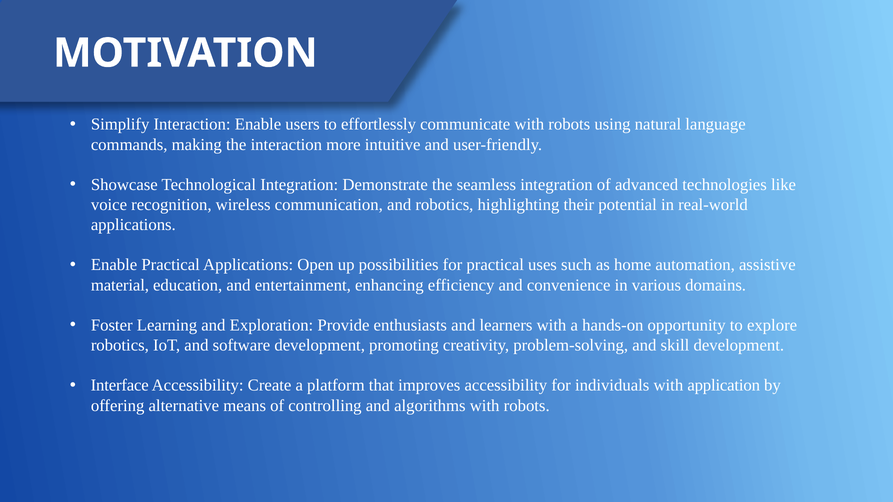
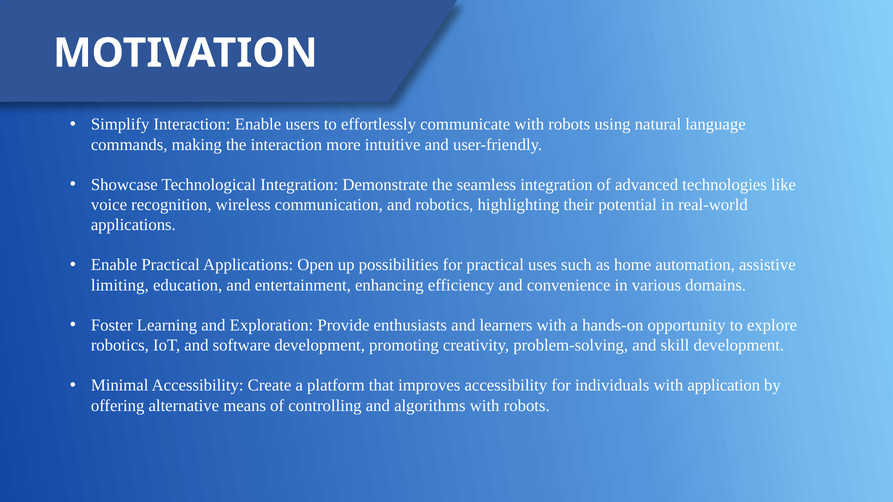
material: material -> limiting (120, 285)
Interface: Interface -> Minimal (120, 386)
